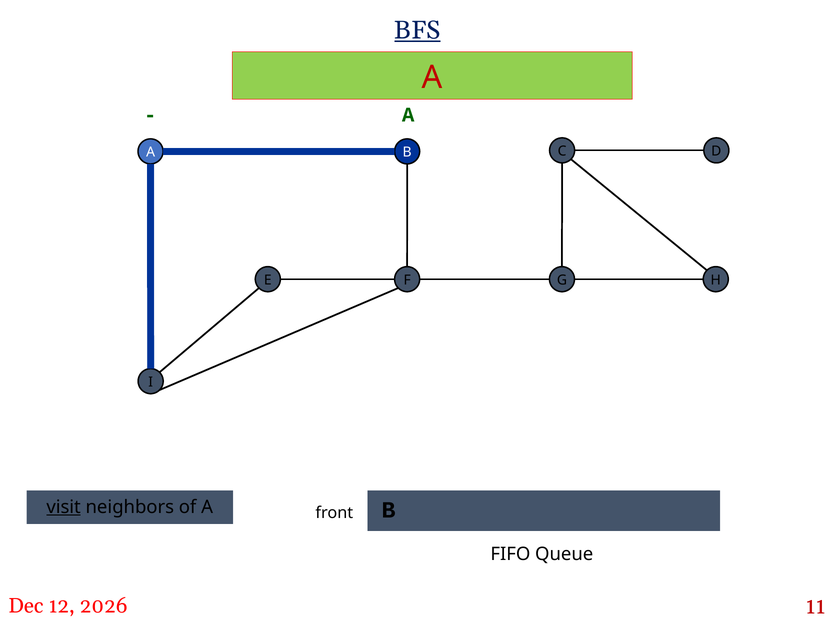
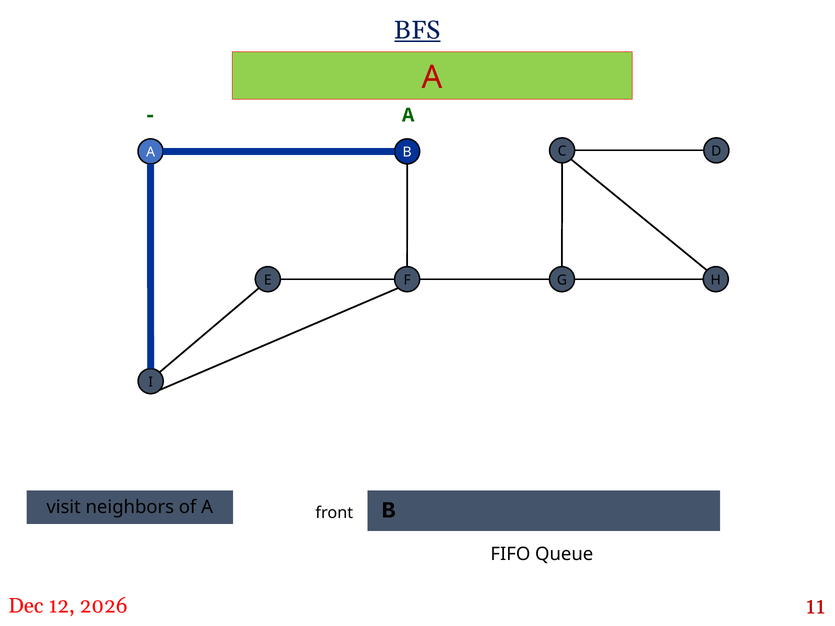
visit underline: present -> none (64, 507)
